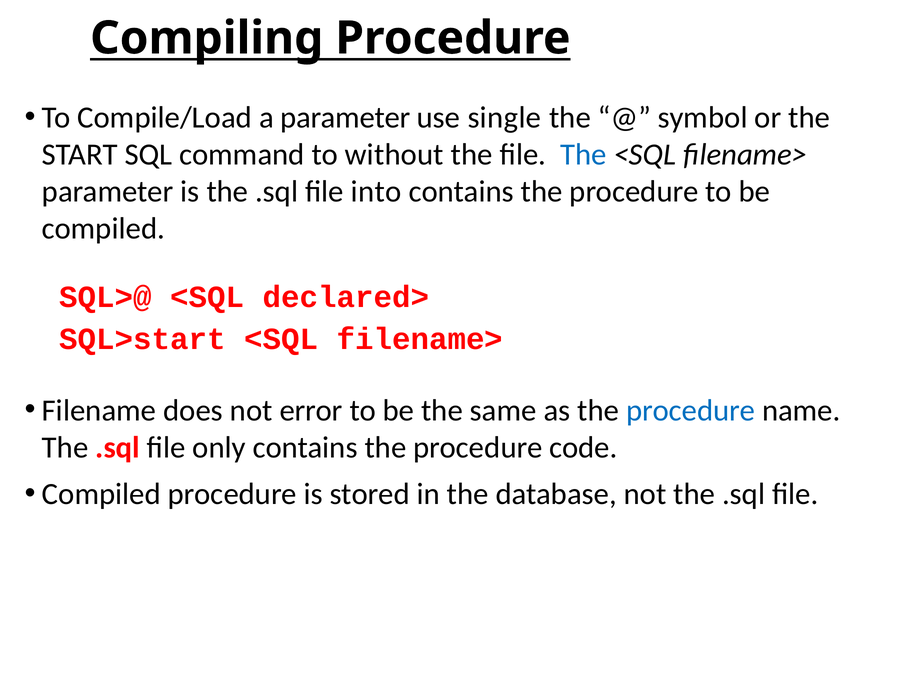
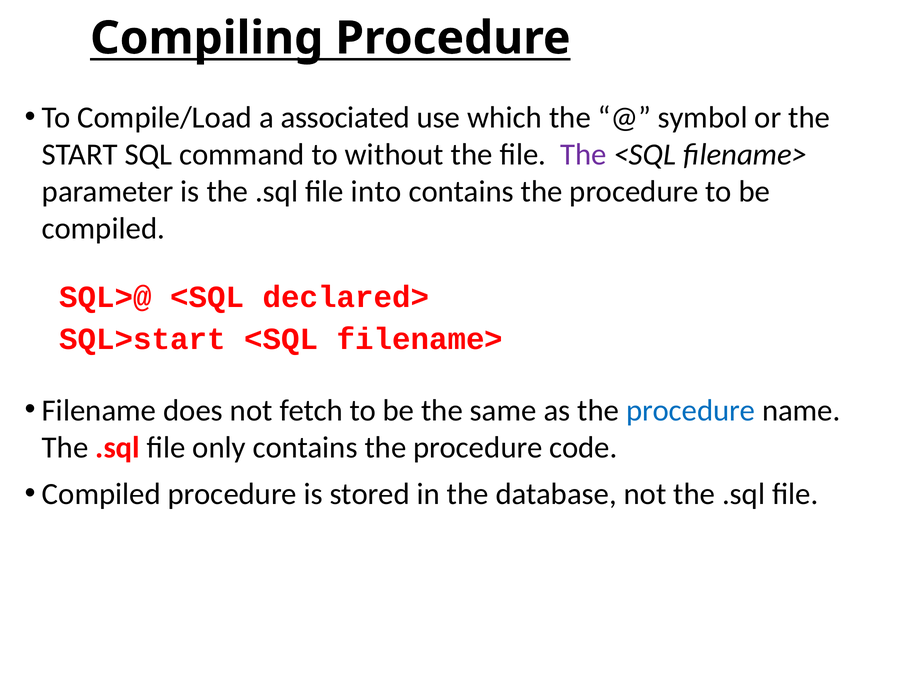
a parameter: parameter -> associated (345, 118)
single: single -> which (505, 118)
The colour: blue -> purple (583, 155)
error: error -> fetch (311, 411)
